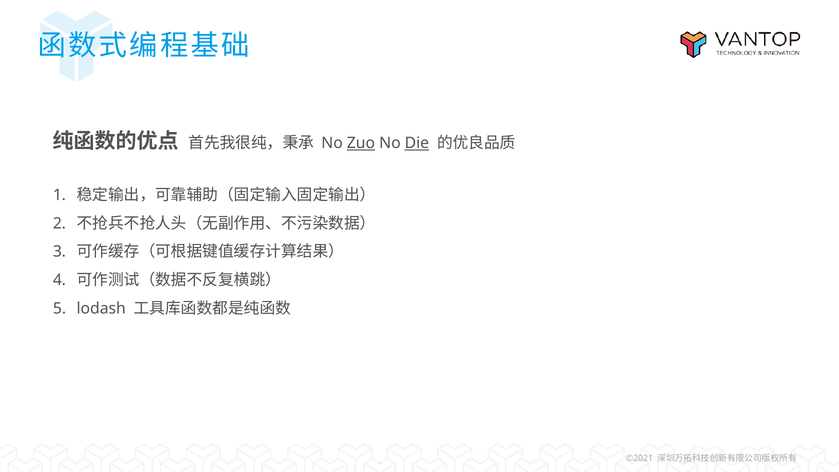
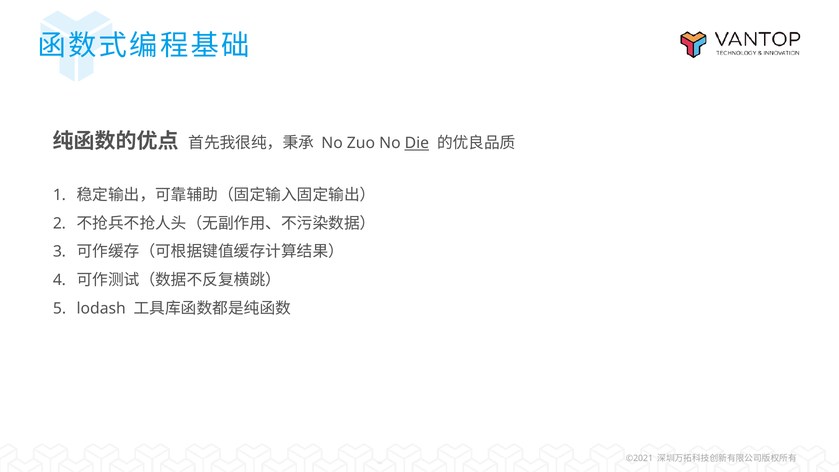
Zuo underline: present -> none (361, 143)
